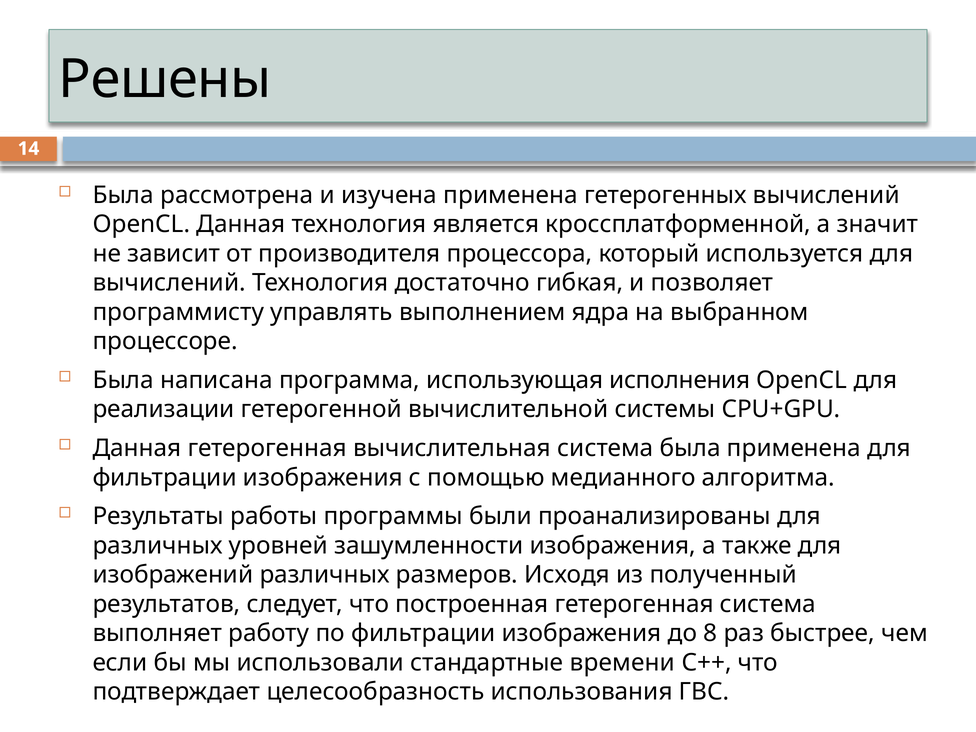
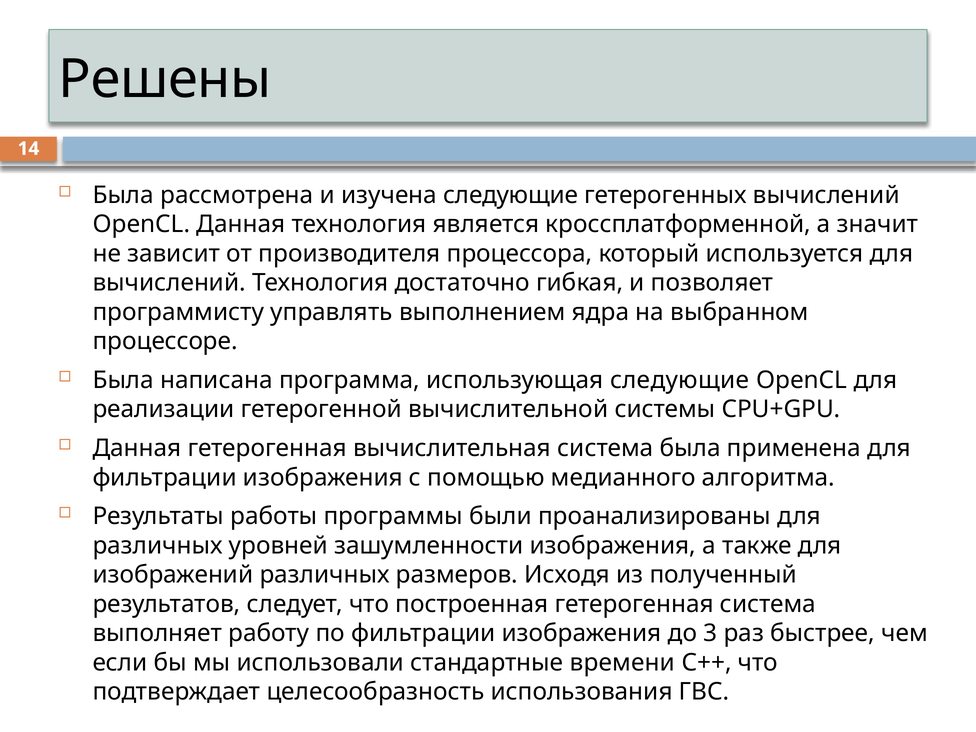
изучена применена: применена -> следующие (511, 195)
использующая исполнения: исполнения -> следующие (680, 380)
8: 8 -> 3 (710, 633)
